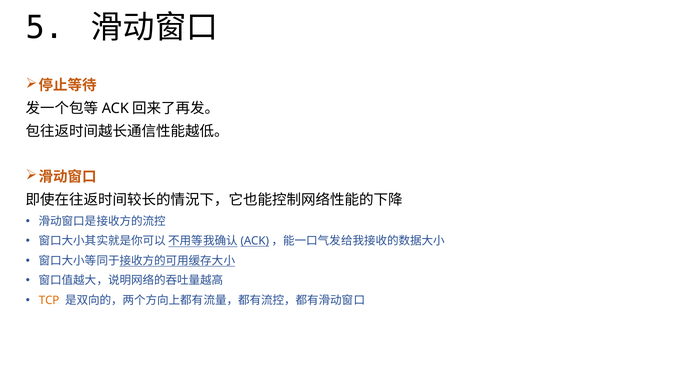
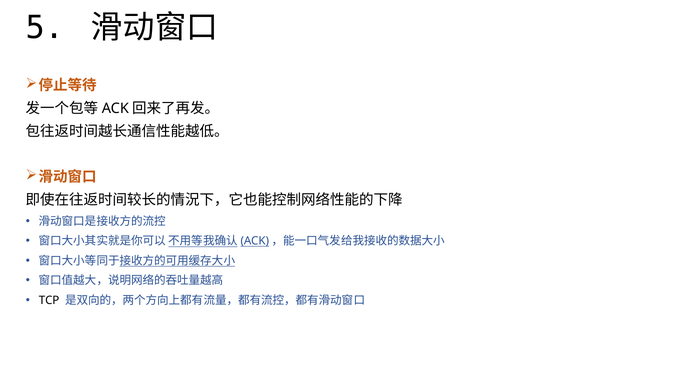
TCP colour: orange -> black (49, 300)
